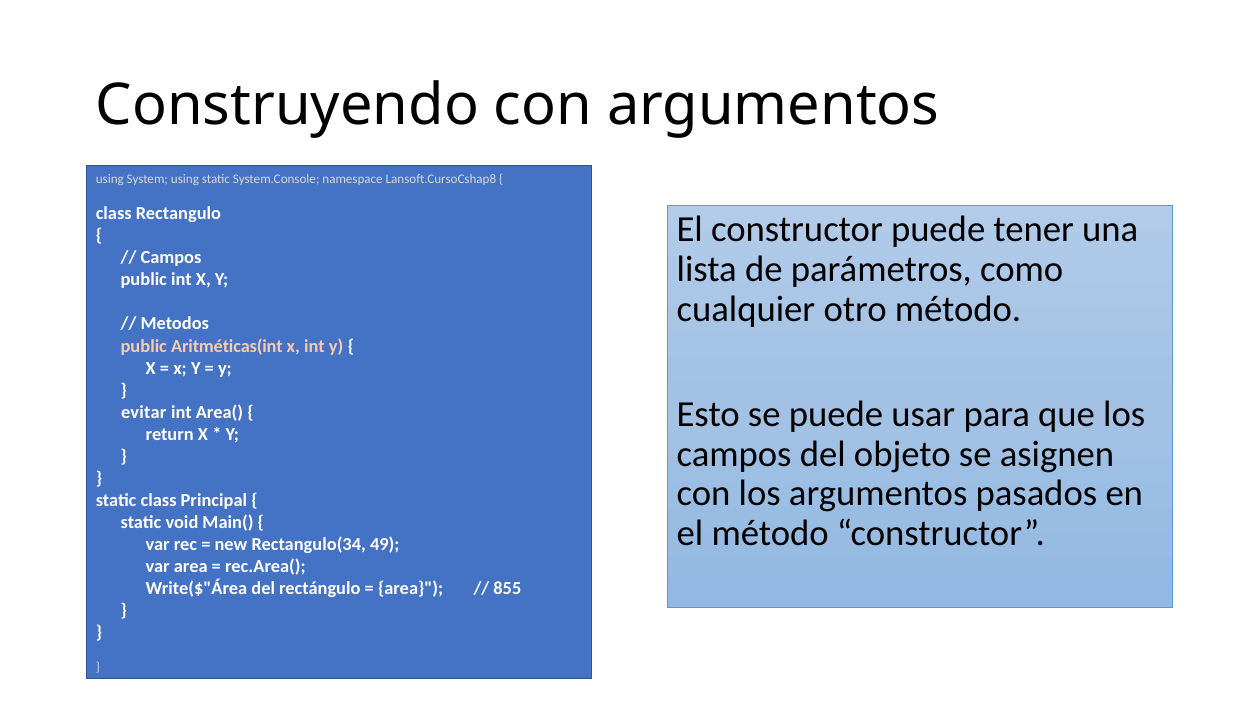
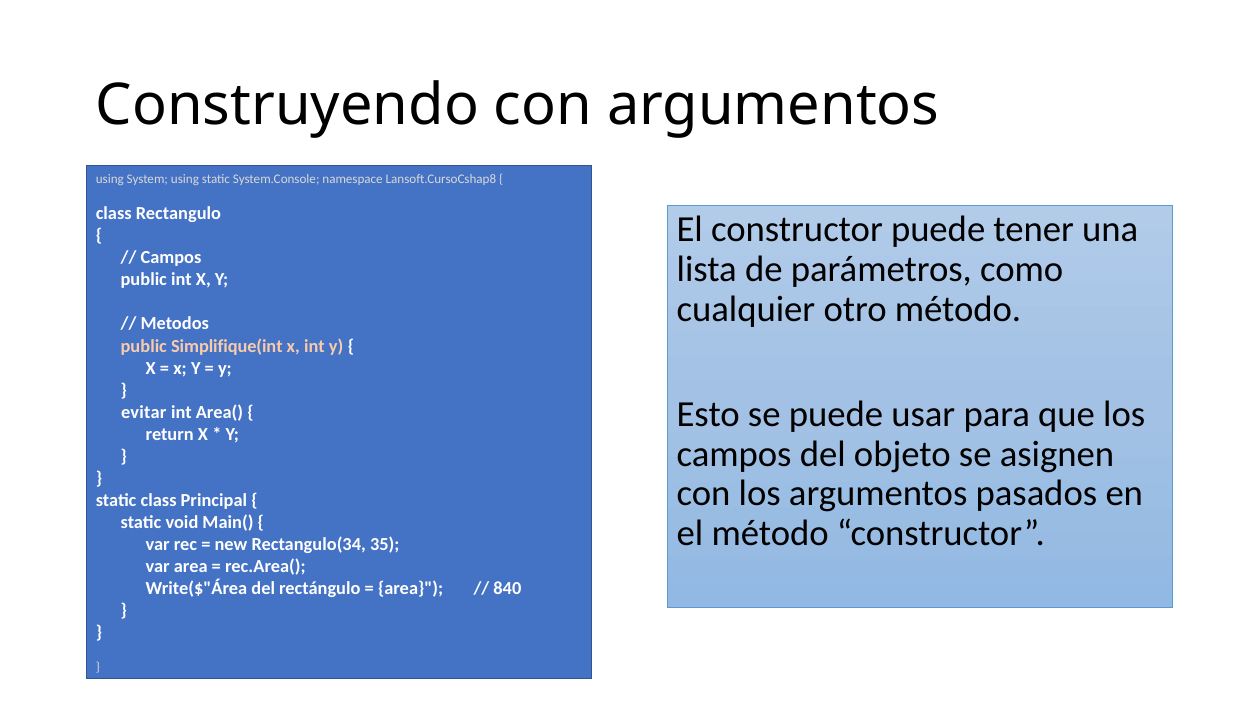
Aritméticas(int: Aritméticas(int -> Simplifique(int (227, 346)
49: 49 -> 35 (385, 544)
855: 855 -> 840 (507, 589)
